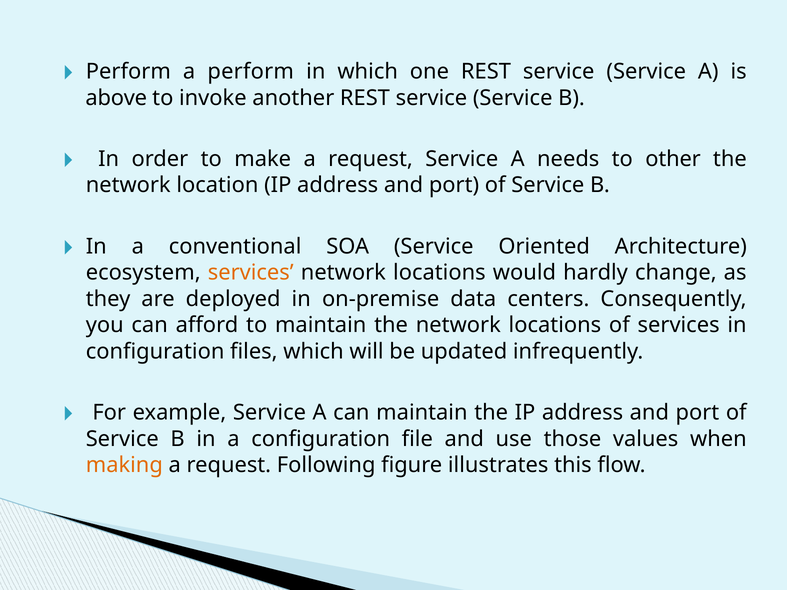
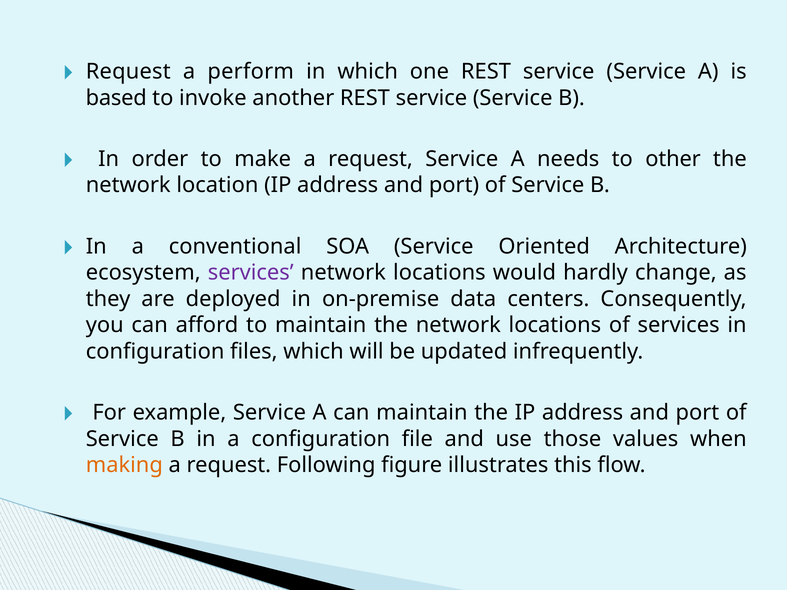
Perform: Perform -> Request (128, 72)
above: above -> based (116, 98)
services colour: orange -> purple (251, 273)
